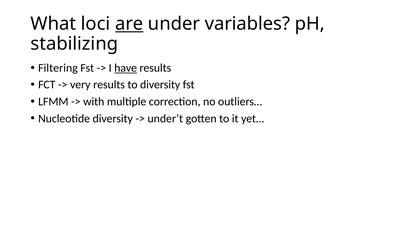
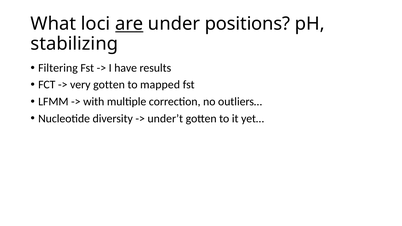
variables: variables -> positions (247, 24)
have underline: present -> none (126, 68)
very results: results -> gotten (109, 85)
to diversity: diversity -> mapped (160, 85)
